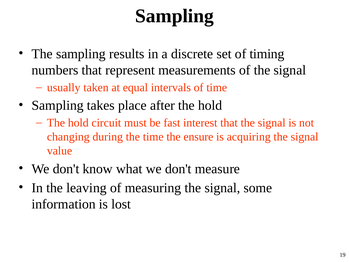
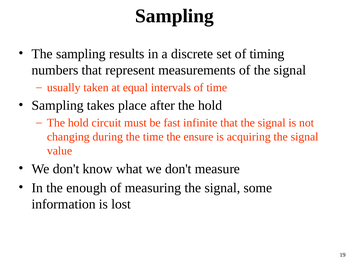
interest: interest -> infinite (200, 123)
leaving: leaving -> enough (87, 188)
